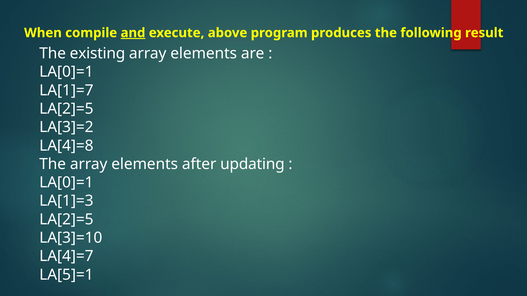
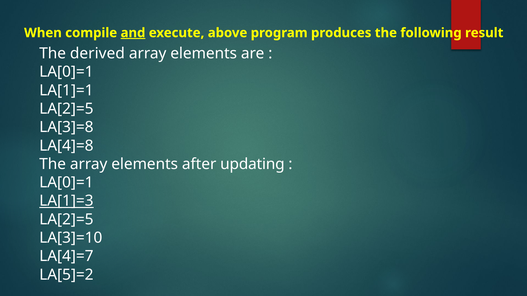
existing: existing -> derived (97, 54)
LA[1]=7: LA[1]=7 -> LA[1]=1 (66, 90)
LA[3]=2: LA[3]=2 -> LA[3]=8 (66, 127)
LA[1]=3 underline: none -> present (66, 201)
LA[5]=1: LA[5]=1 -> LA[5]=2 (66, 275)
